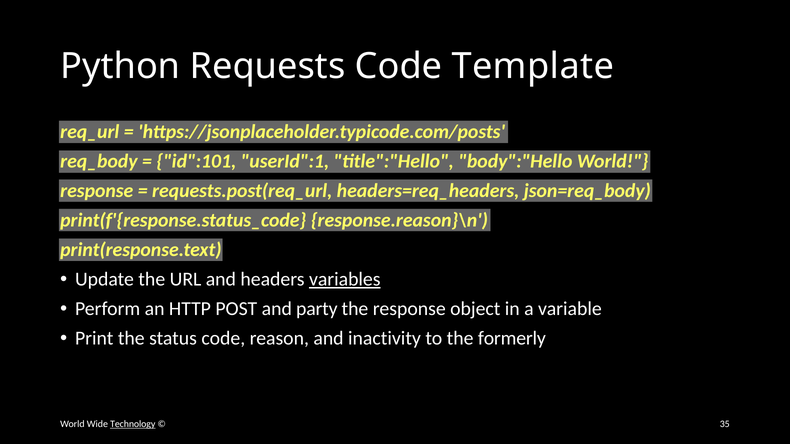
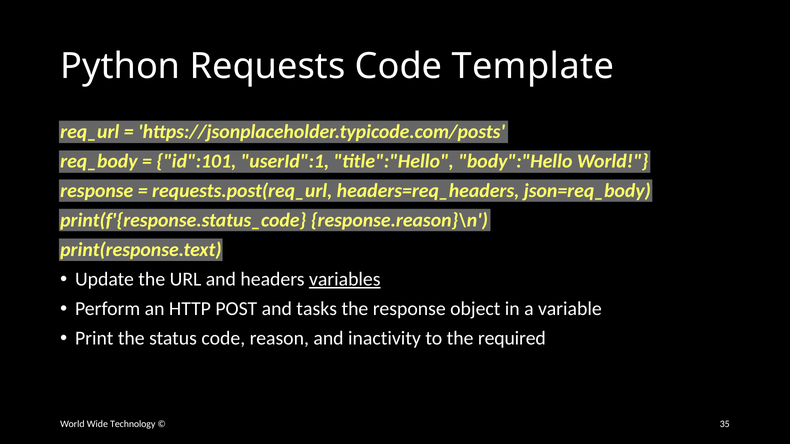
party: party -> tasks (317, 309)
formerly: formerly -> required (512, 339)
Technology underline: present -> none (133, 424)
